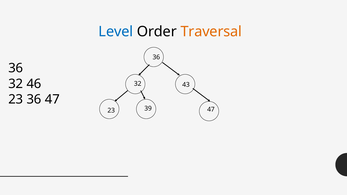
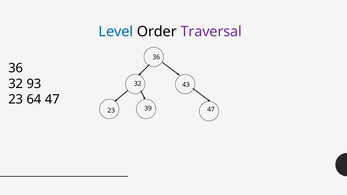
Traversal colour: orange -> purple (211, 32)
46: 46 -> 93 (34, 84)
36: 36 -> 64 (34, 99)
